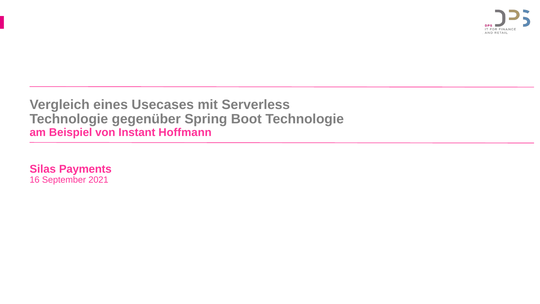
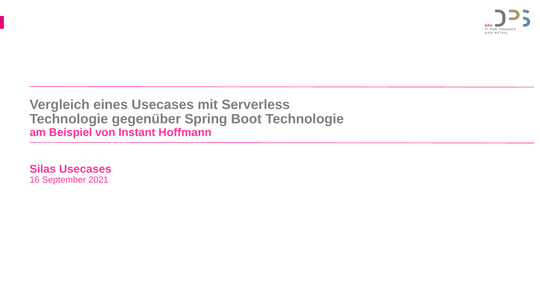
Silas Payments: Payments -> Usecases (85, 169)
